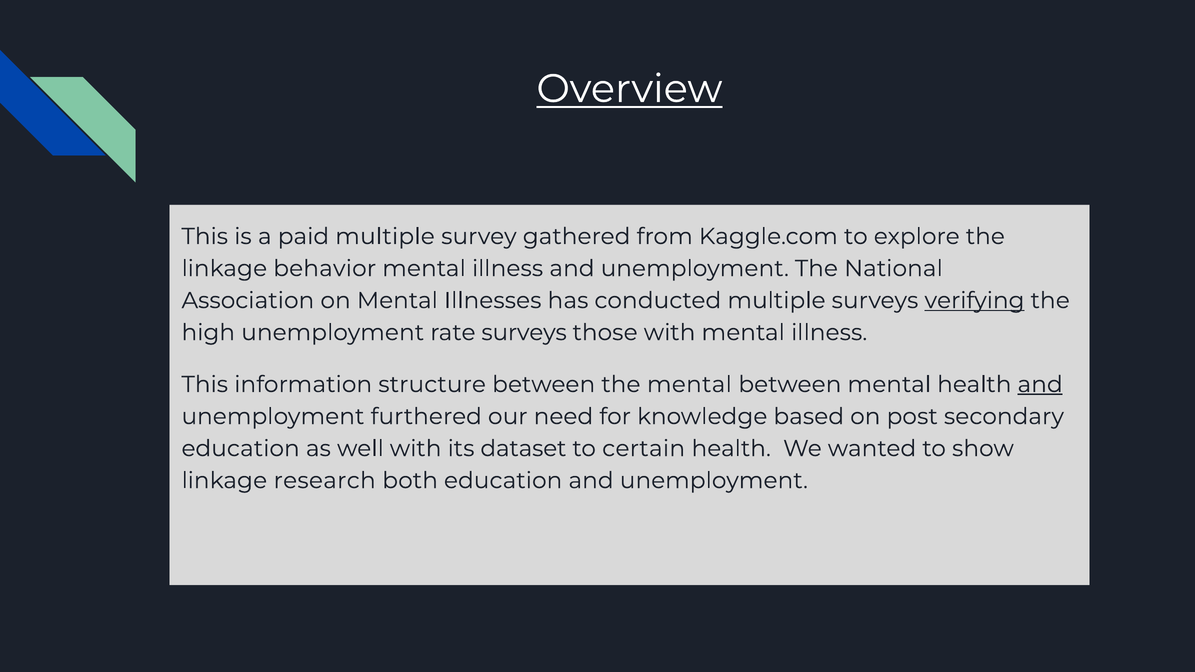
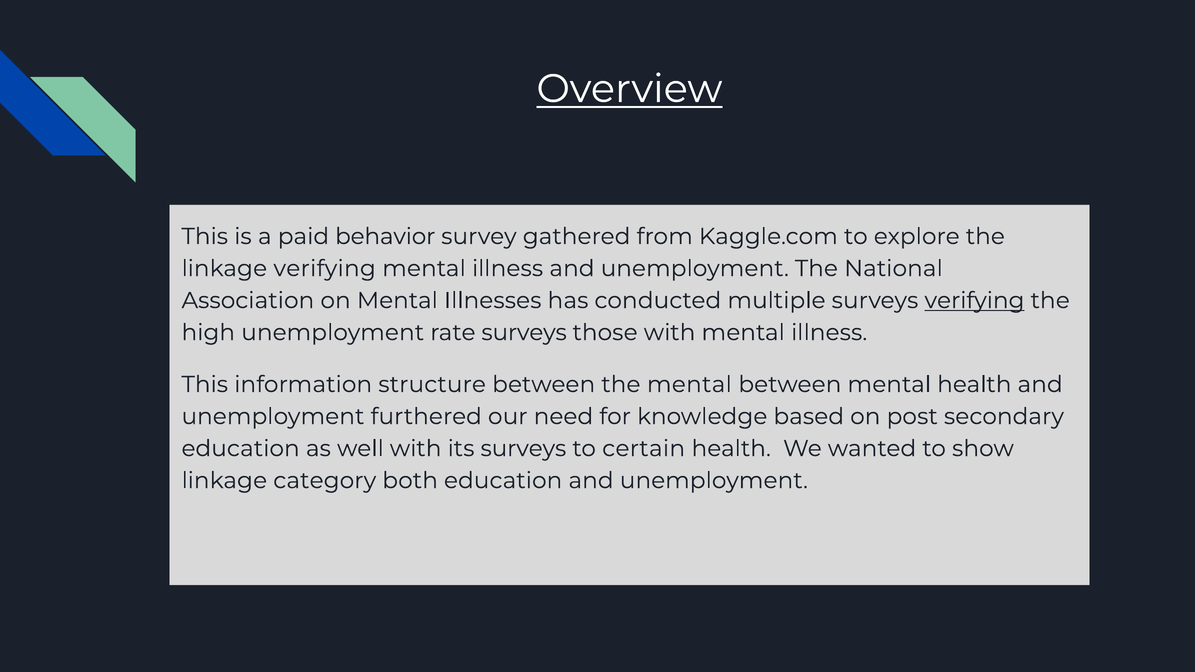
paid multiple: multiple -> behavior (385, 237)
linkage behavior: behavior -> verifying (325, 269)
and underline: present -> none (1040, 385)
its dataset: dataset -> surveys (523, 449)
research: research -> category (325, 481)
